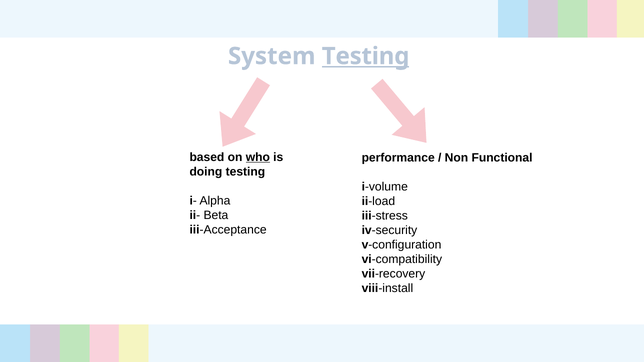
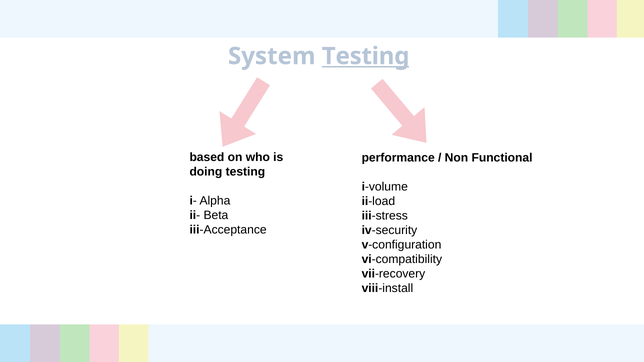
who underline: present -> none (258, 157)
